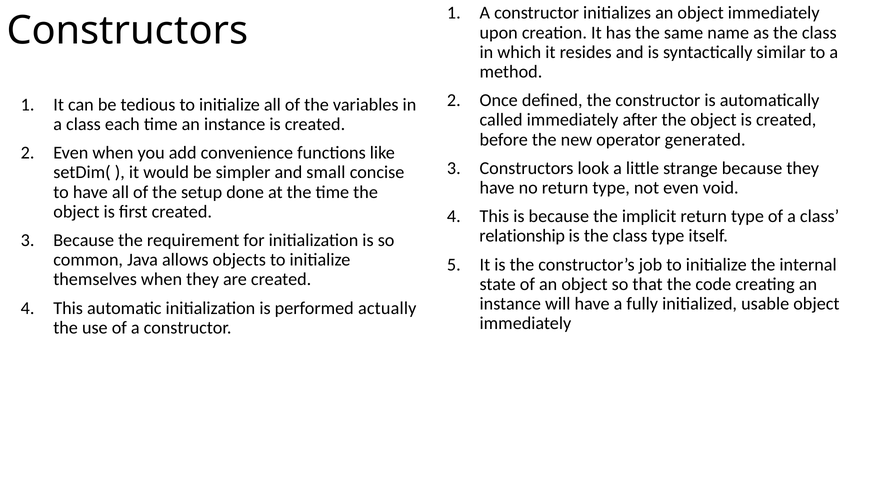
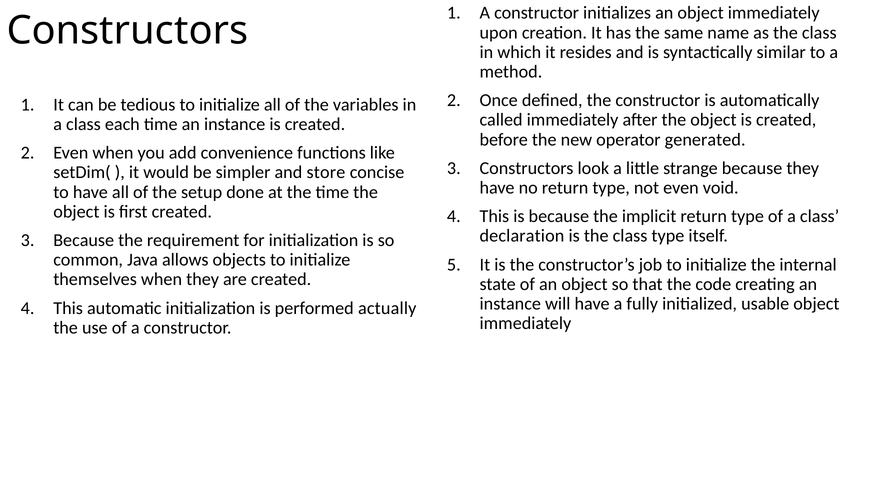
small: small -> store (326, 173)
relationship: relationship -> declaration (522, 236)
